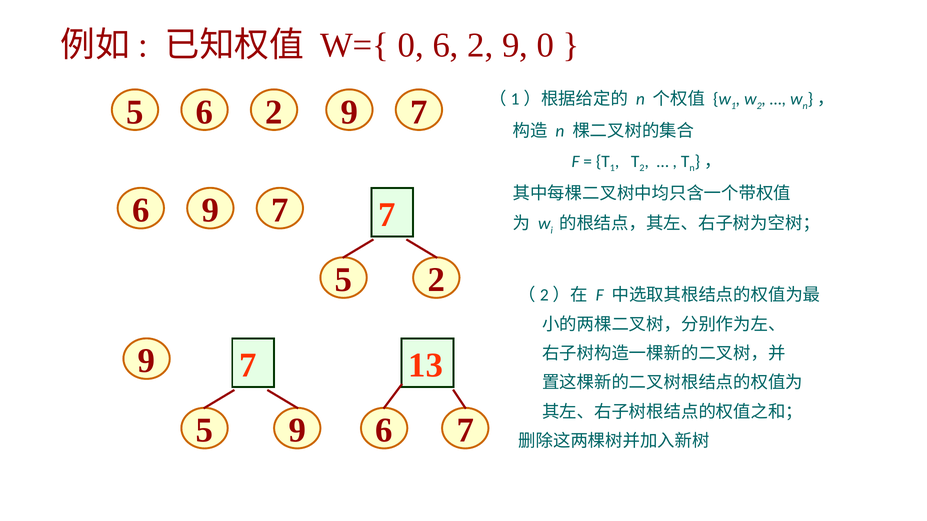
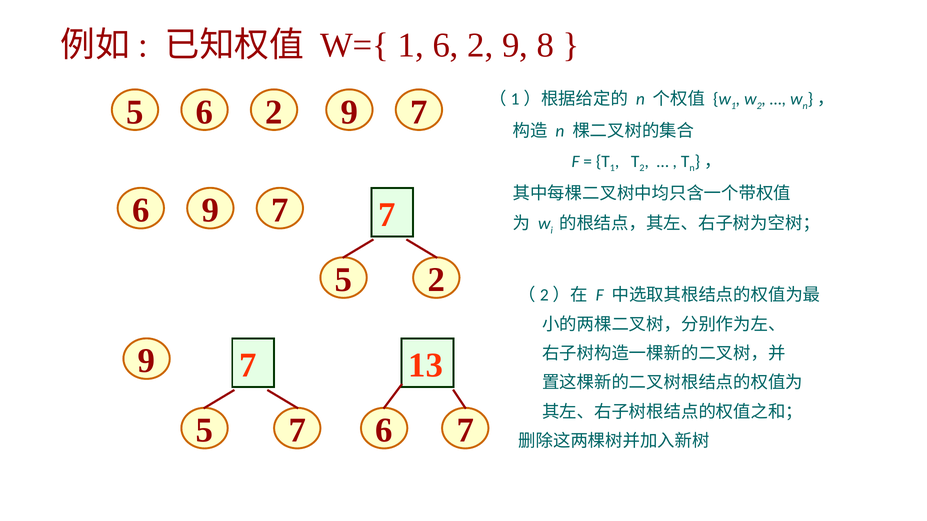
W={ 0: 0 -> 1 (411, 45)
9 0: 0 -> 8 (545, 45)
5 9: 9 -> 7 (297, 431)
